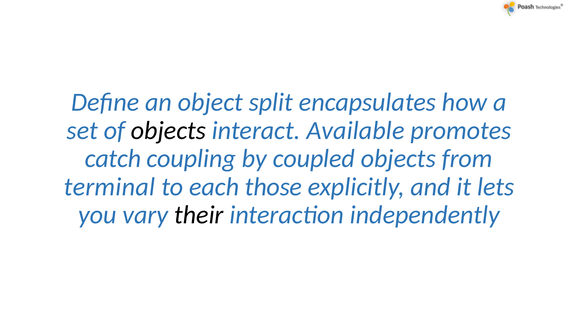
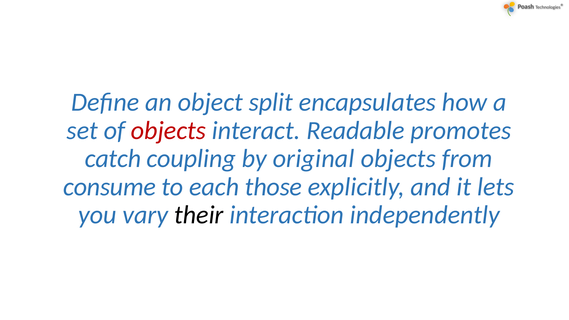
objects colour: black -> red (169, 131)
Available: Available -> Readable (356, 131)
coupled: coupled -> original (314, 159)
terminal: terminal -> consume (110, 187)
